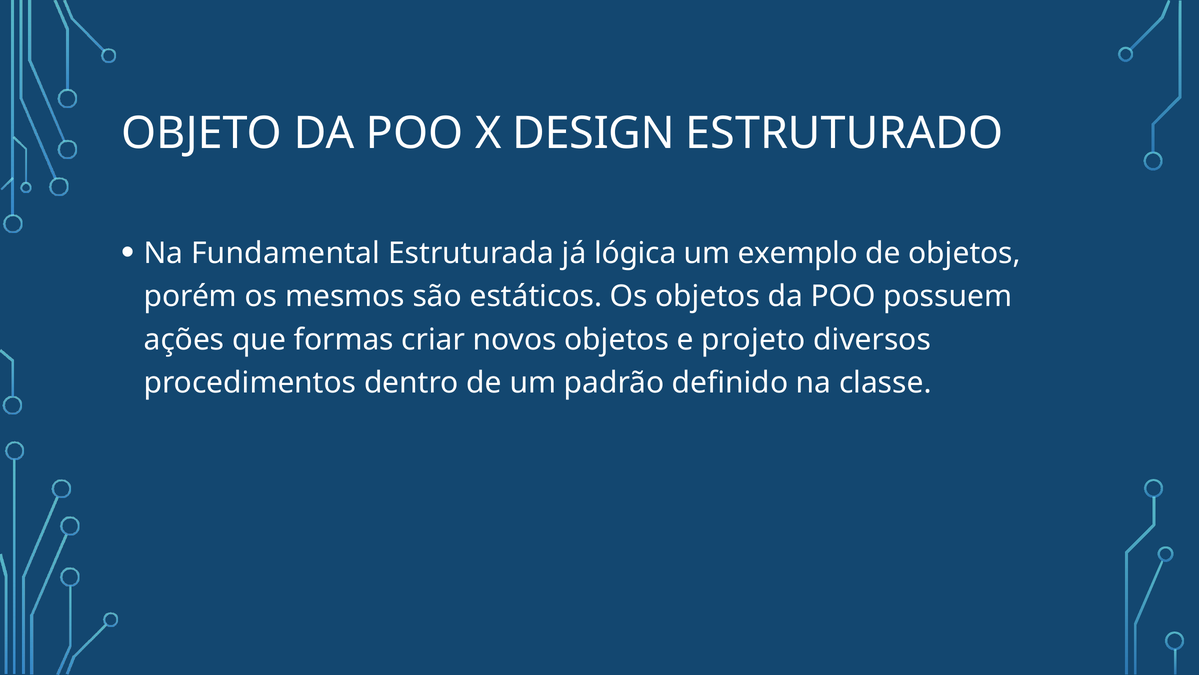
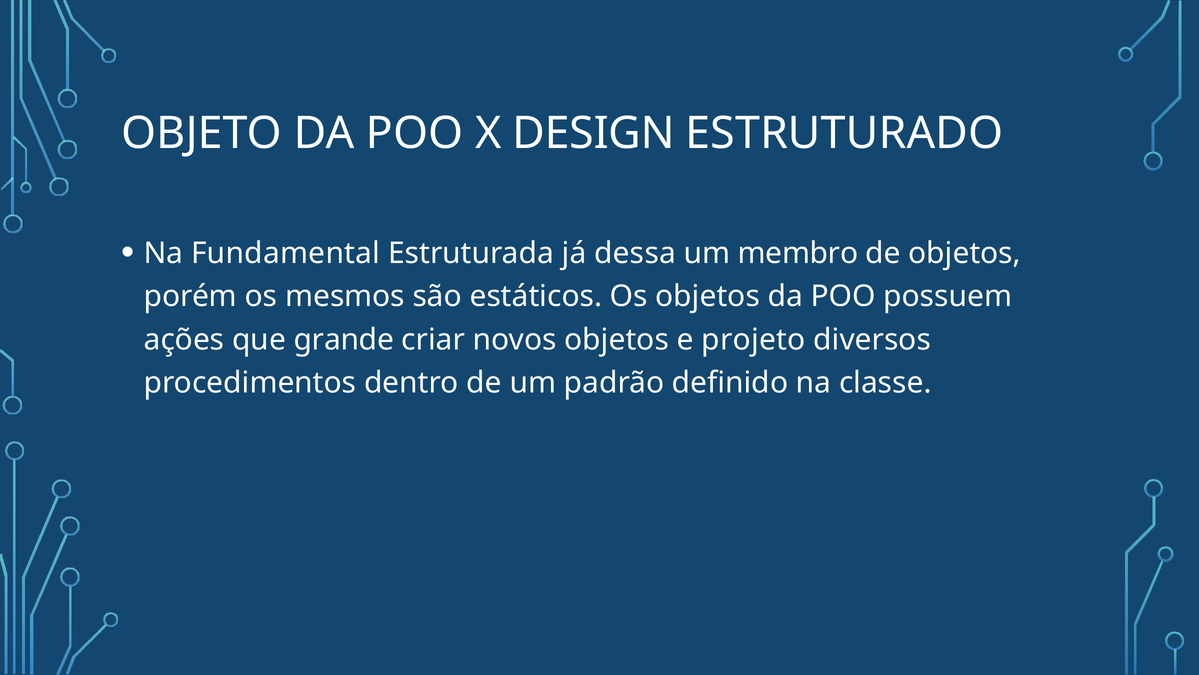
lógica: lógica -> dessa (635, 253)
exemplo: exemplo -> membro (798, 253)
formas: formas -> grande (344, 339)
